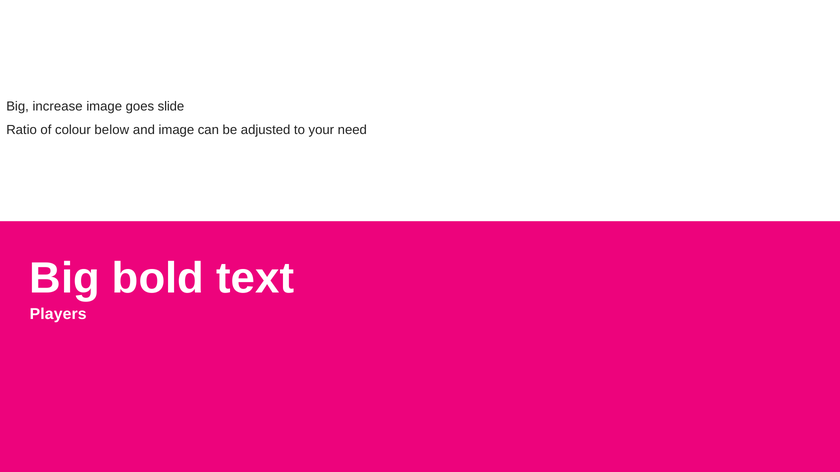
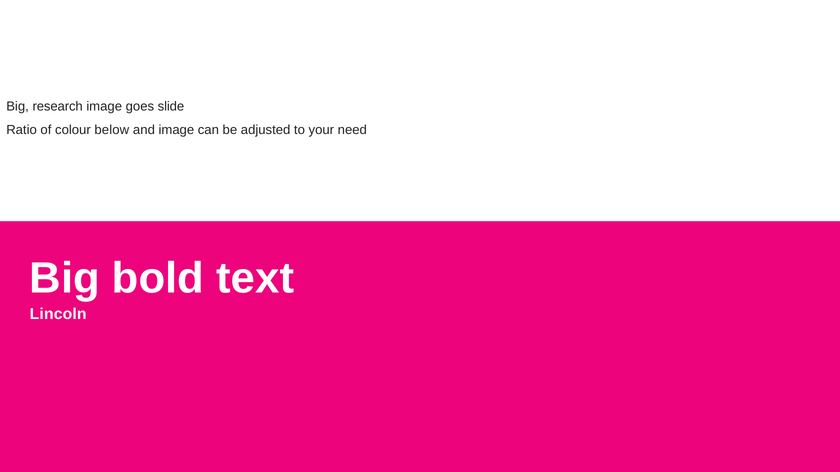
increase: increase -> research (58, 106)
Players: Players -> Lincoln (58, 314)
